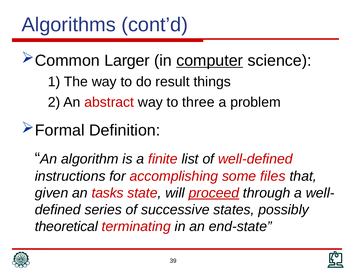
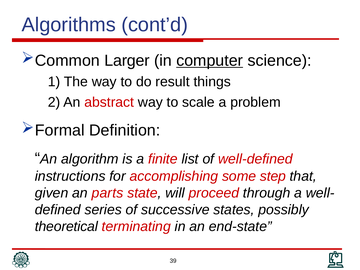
three: three -> scale (198, 102)
files: files -> step (273, 176)
tasks: tasks -> parts (107, 193)
proceed underline: present -> none (214, 193)
